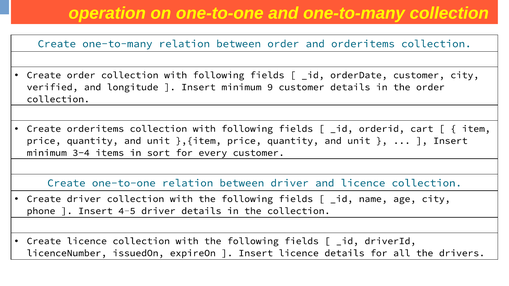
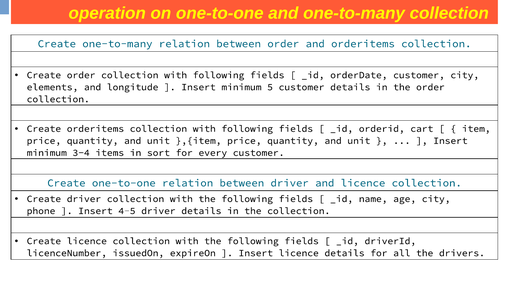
verified: verified -> elements (52, 87)
9: 9 -> 5 (270, 87)
